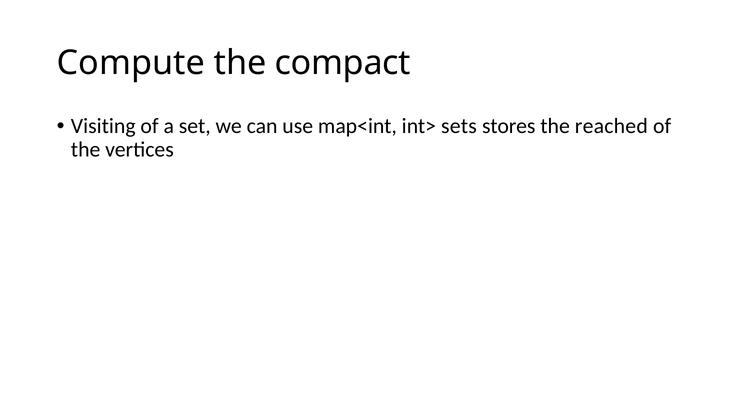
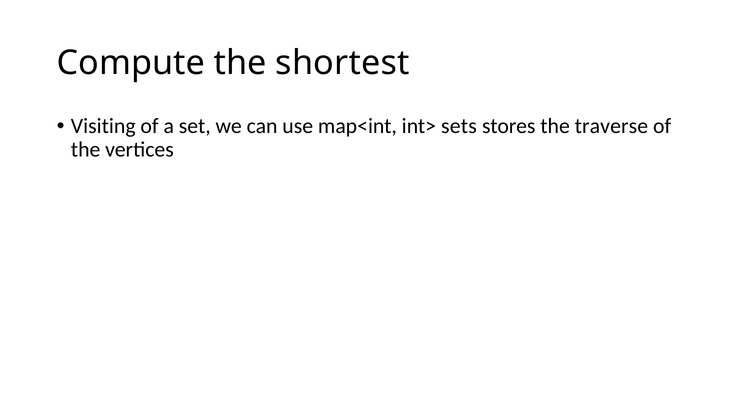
compact: compact -> shortest (343, 63)
reached: reached -> traverse (611, 126)
